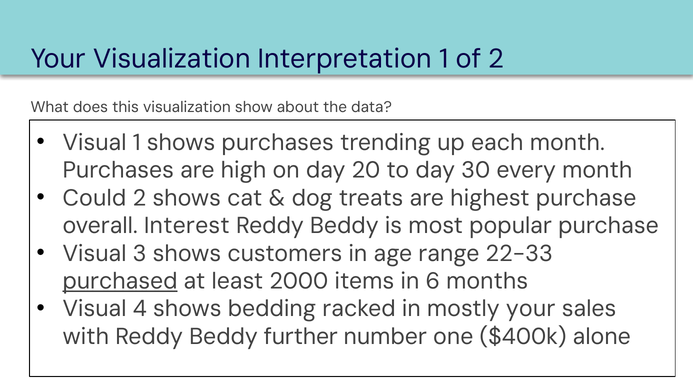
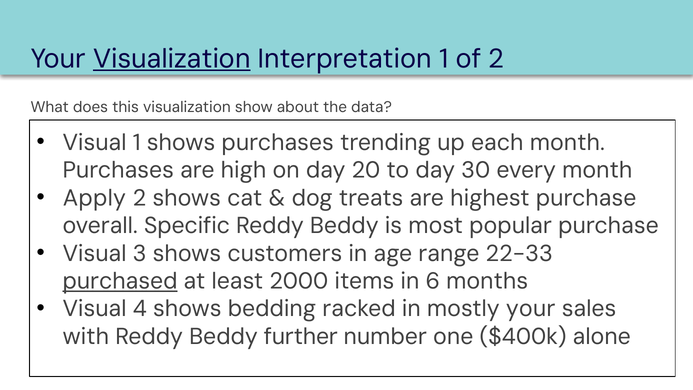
Visualization underline: none -> present (172, 59)
Could: Could -> Apply (94, 198)
Interest: Interest -> Specific (187, 226)
